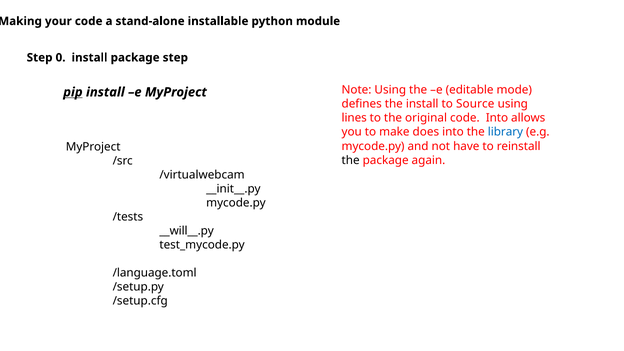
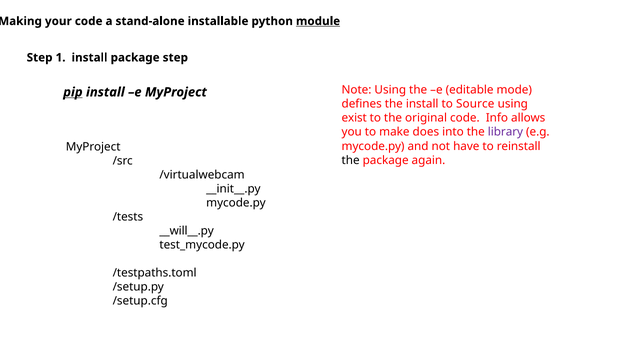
module underline: none -> present (318, 21)
0: 0 -> 1 (61, 58)
lines: lines -> exist (354, 118)
code Into: Into -> Info (497, 118)
library colour: blue -> purple (505, 132)
/language.toml: /language.toml -> /testpaths.toml (155, 273)
